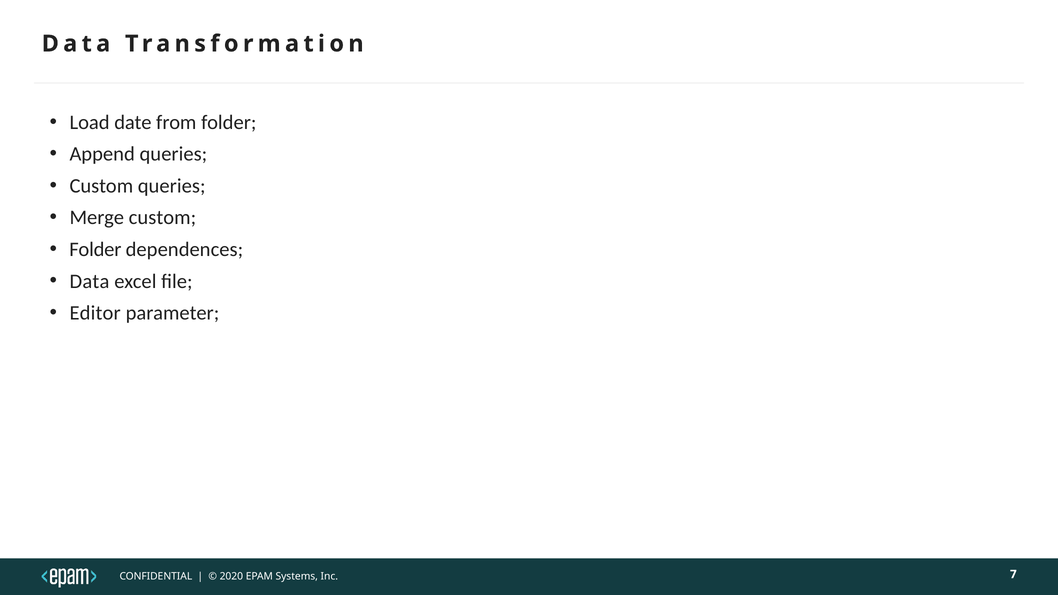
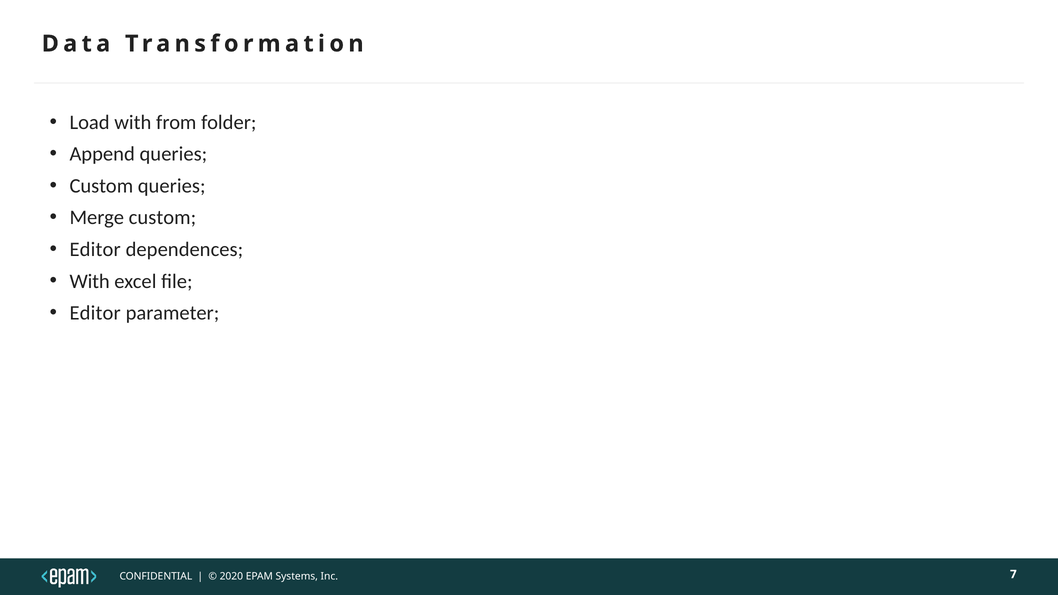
Load date: date -> with (133, 122)
Folder: Folder -> Editor (95, 250)
Data: Data -> With (90, 281)
